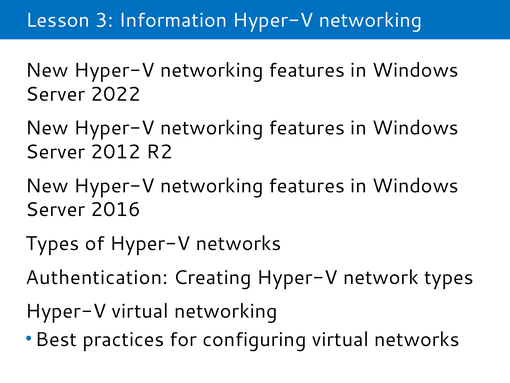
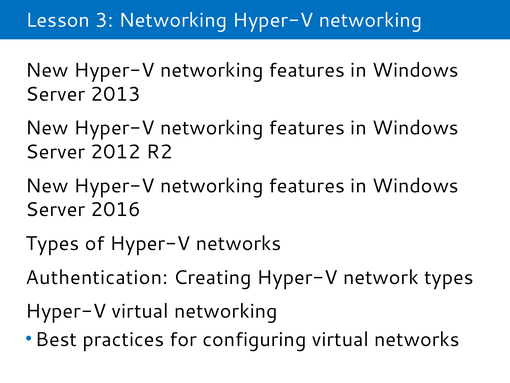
3 Information: Information -> Networking (173, 20)
2022: 2022 -> 2013 (116, 94)
